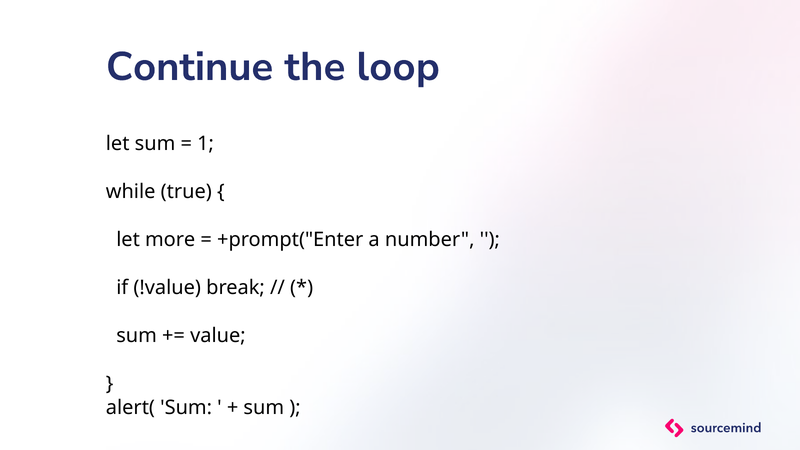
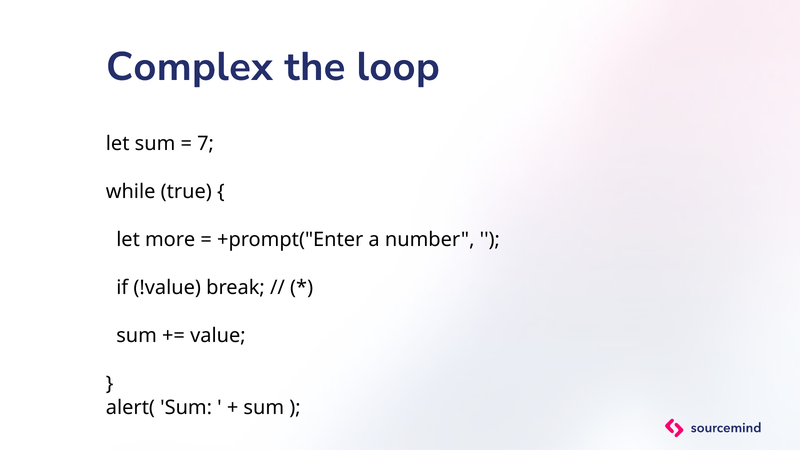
Continue: Continue -> Complex (189, 67)
1: 1 -> 7 (206, 144)
